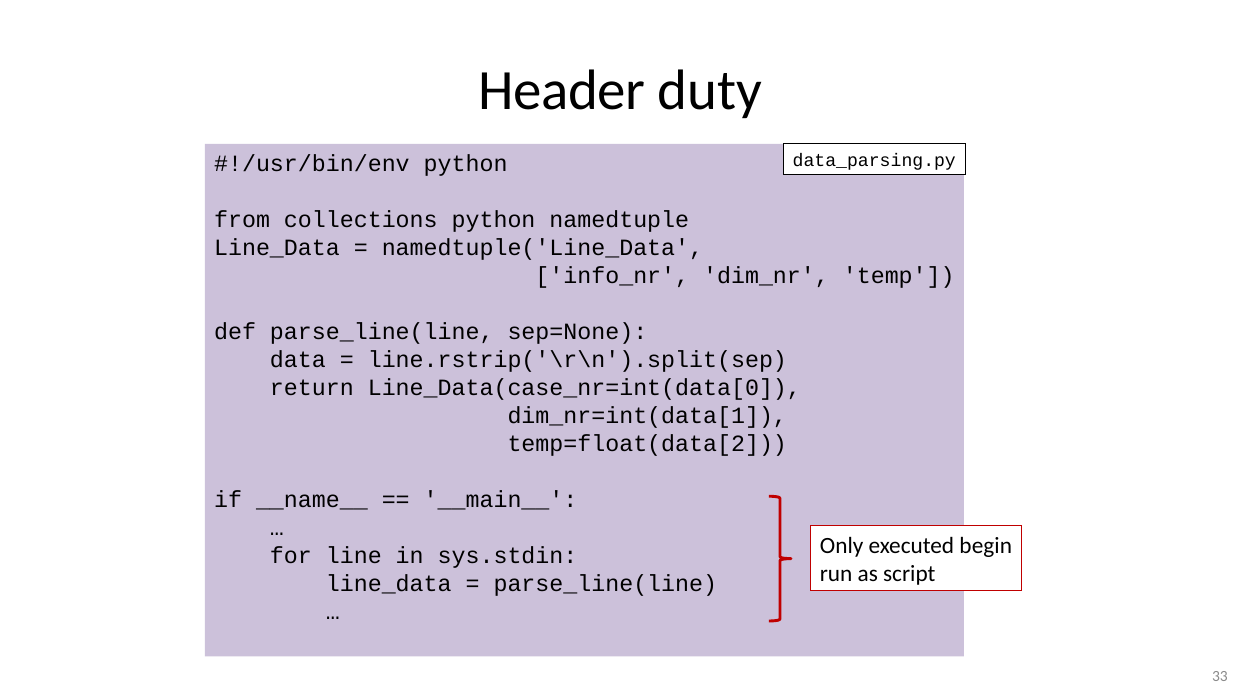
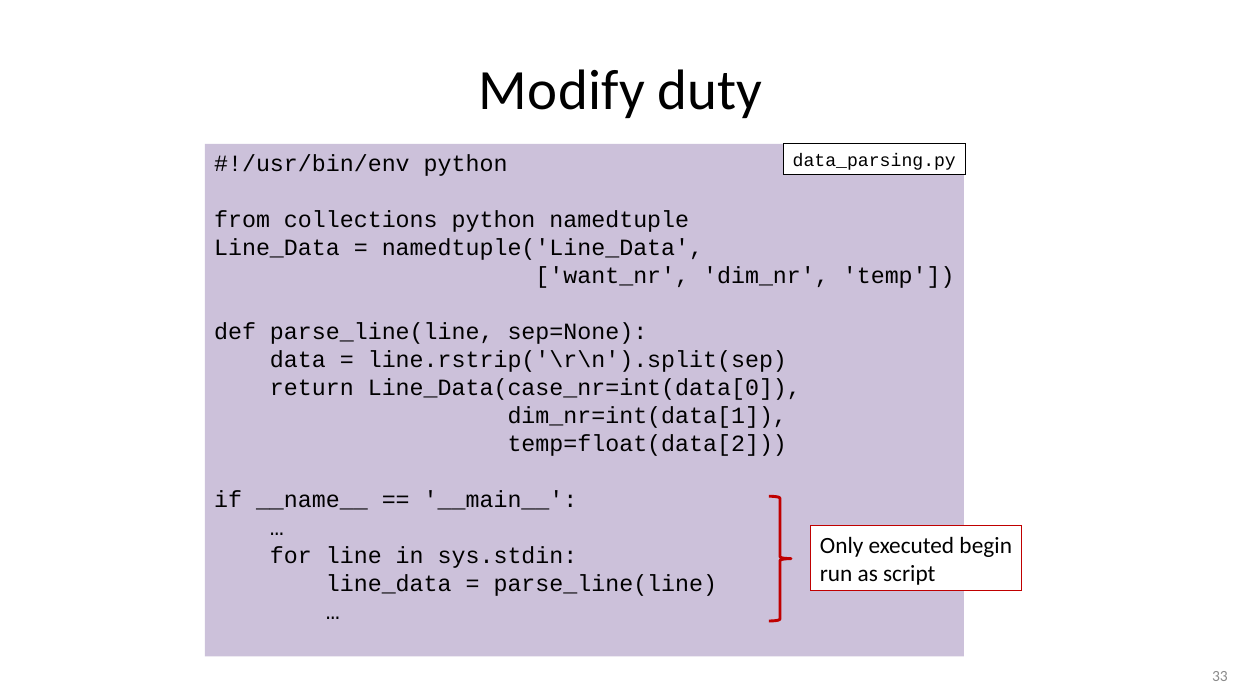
Header: Header -> Modify (562, 90)
info_nr: info_nr -> want_nr (612, 276)
